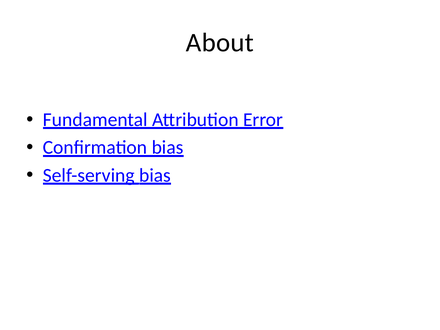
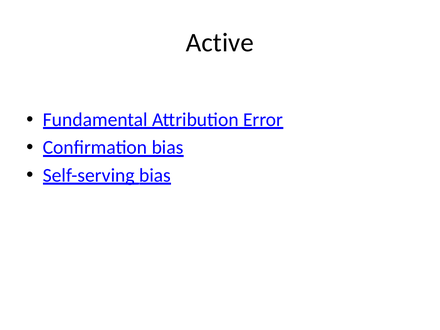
About: About -> Active (220, 43)
